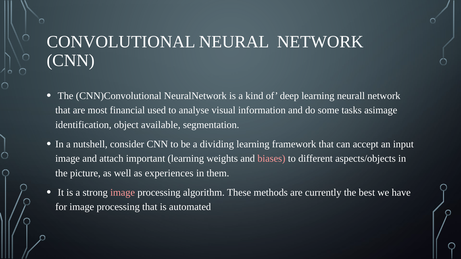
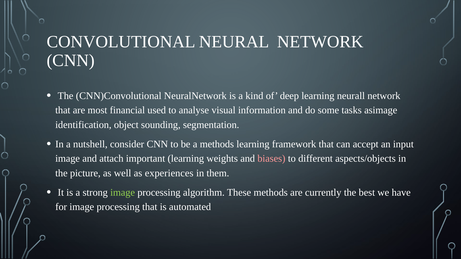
available: available -> sounding (161, 125)
a dividing: dividing -> methods (217, 144)
image colour: pink -> light green (123, 193)
